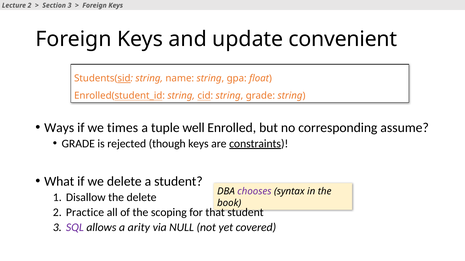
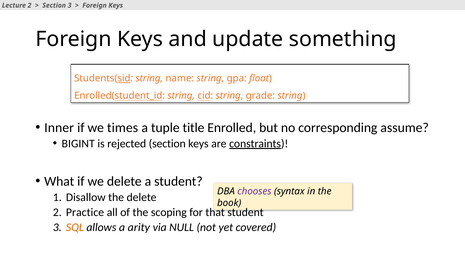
convenient: convenient -> something (343, 39)
Ways: Ways -> Inner (59, 128)
well: well -> title (194, 128)
GRADE: GRADE -> BIGINT (78, 144)
rejected though: though -> section (167, 144)
SQL colour: purple -> orange (75, 228)
